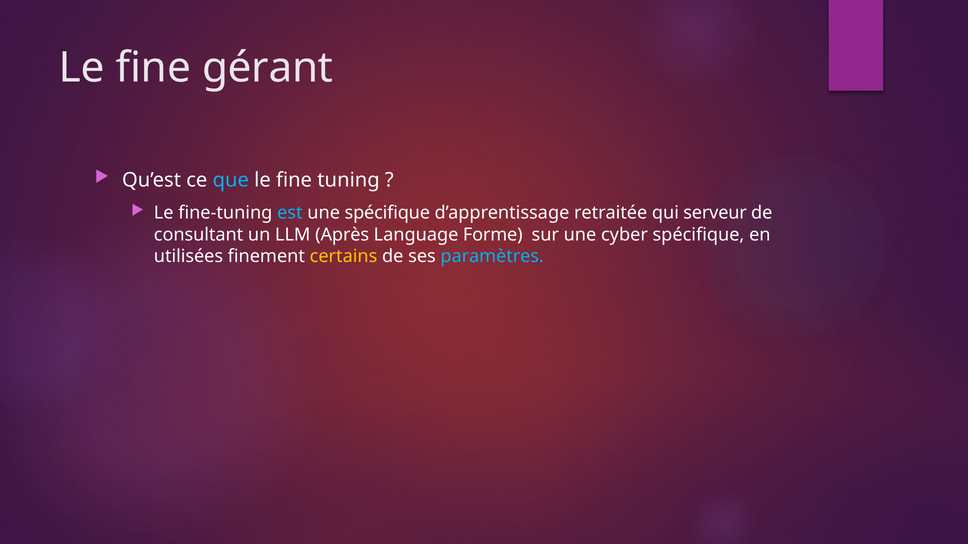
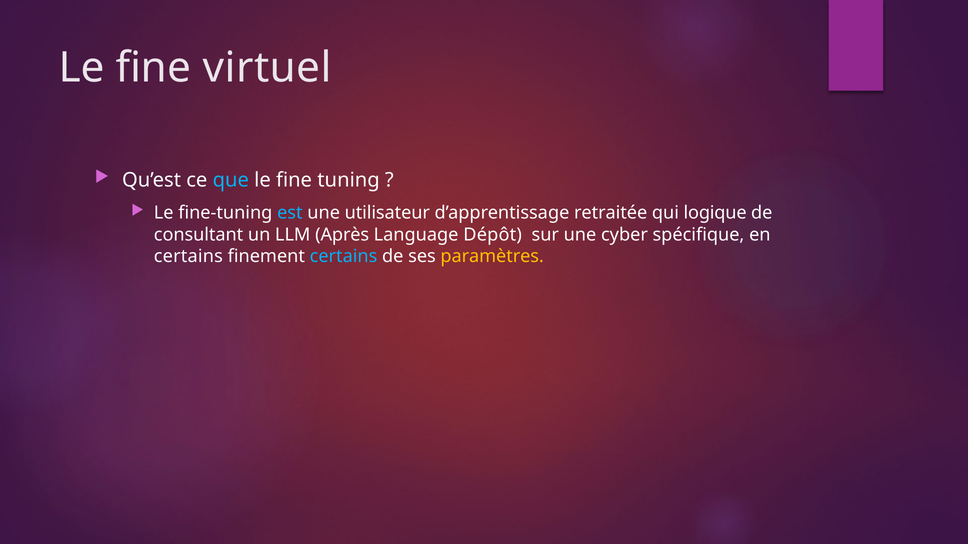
gérant: gérant -> virtuel (267, 68)
une spécifique: spécifique -> utilisateur (387, 213)
serveur: serveur -> logique (715, 213)
Forme: Forme -> Dépôt (493, 235)
utilisées: utilisées -> certains (188, 257)
certains colour: yellow -> light blue (344, 257)
paramètres colour: light blue -> yellow (492, 257)
